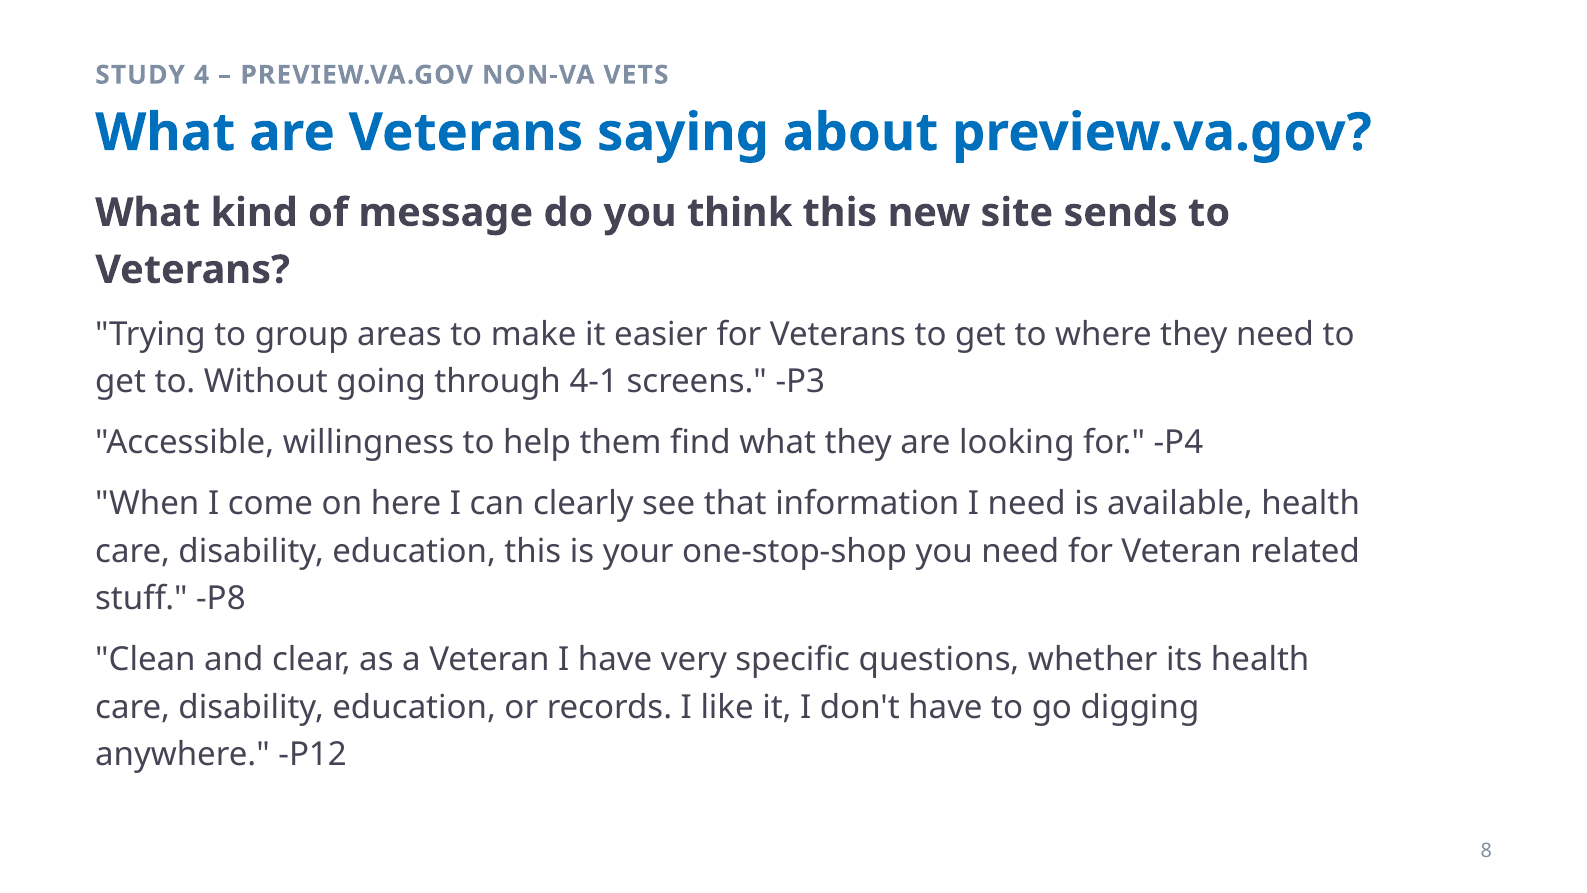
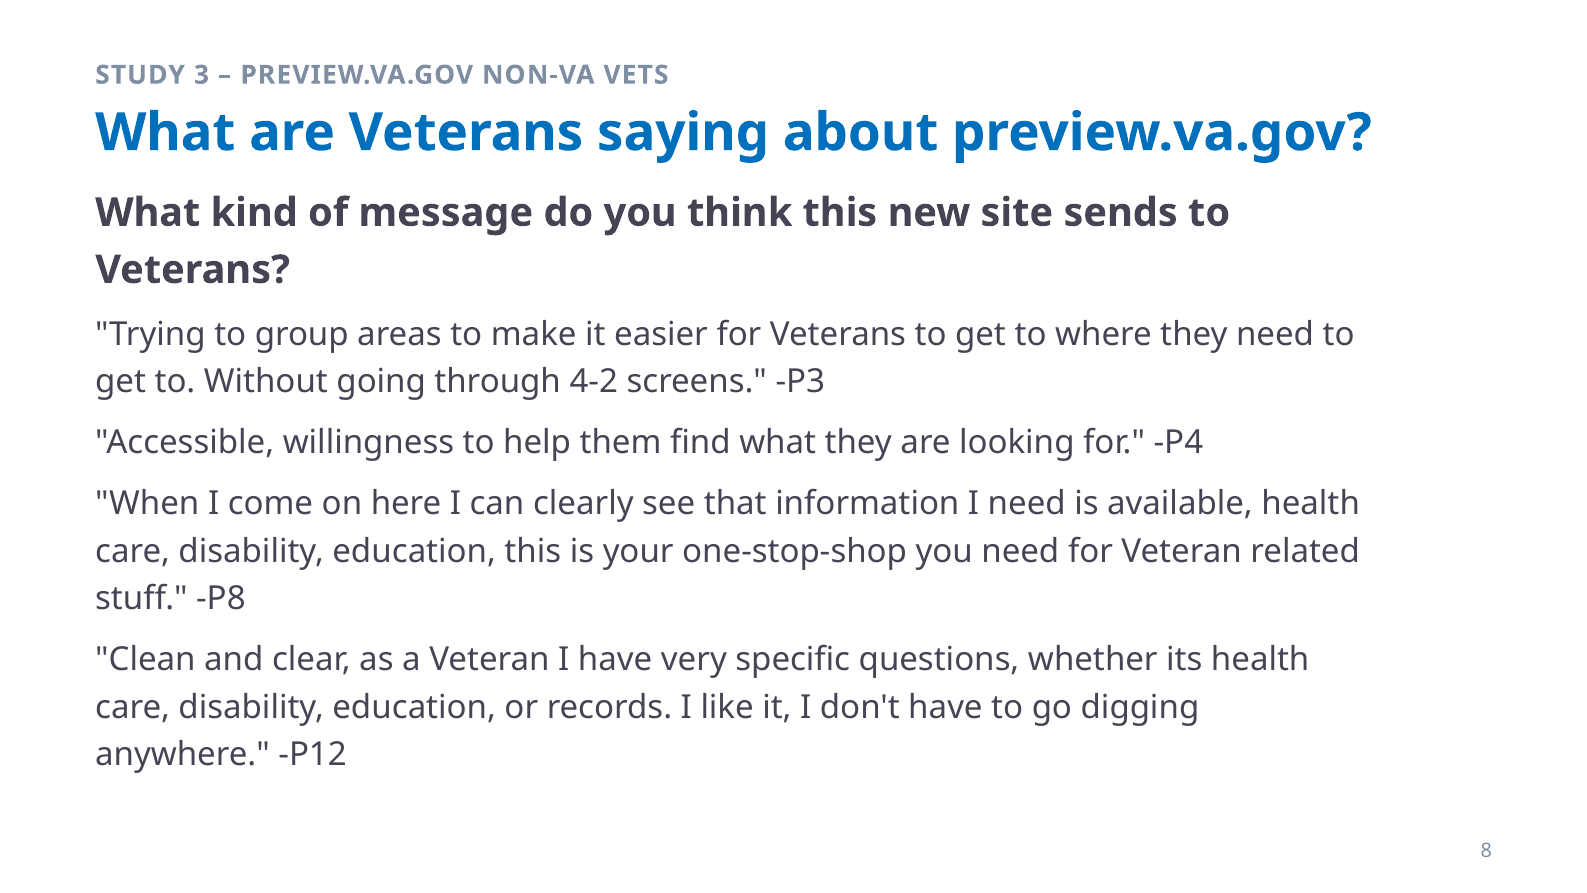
4: 4 -> 3 (202, 75)
4-1: 4-1 -> 4-2 (594, 382)
